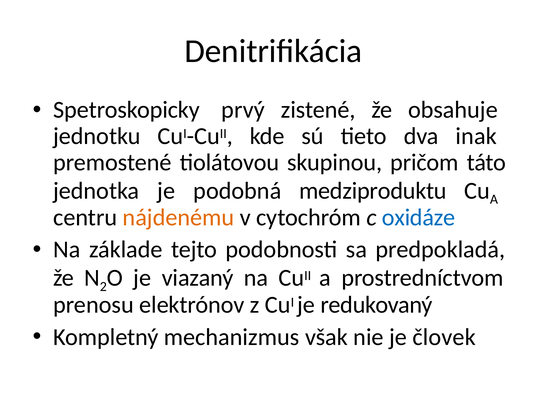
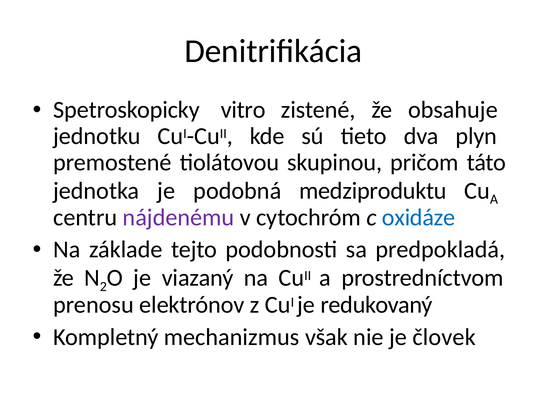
prvý: prvý -> vitro (243, 110)
inak: inak -> plyn (476, 136)
nájdenému colour: orange -> purple (178, 217)
